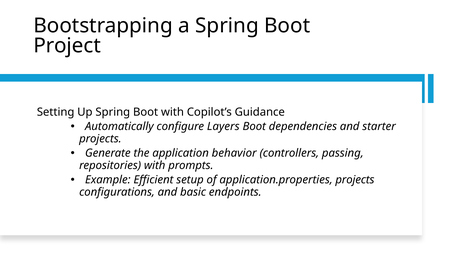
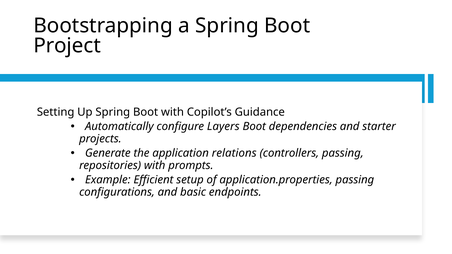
behavior: behavior -> relations (234, 153)
application.properties projects: projects -> passing (355, 180)
